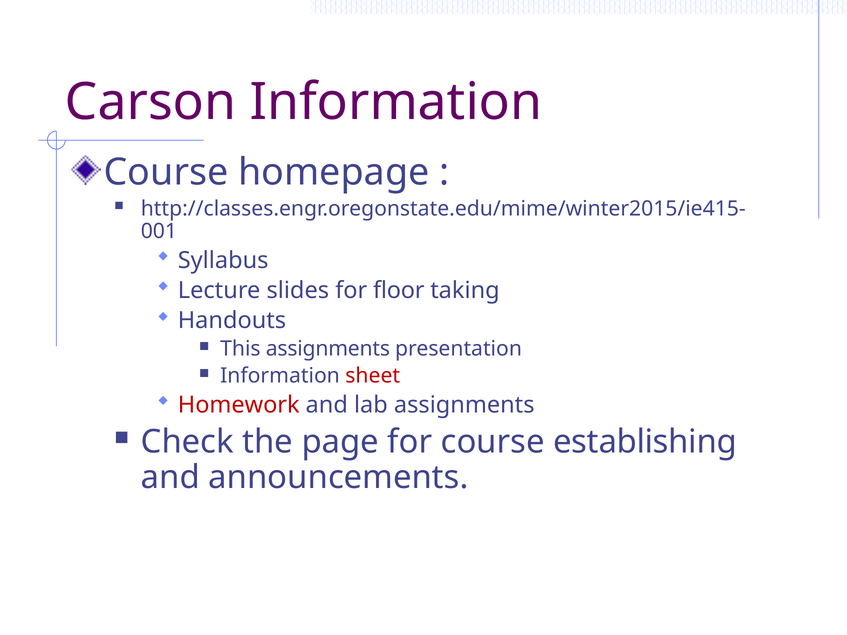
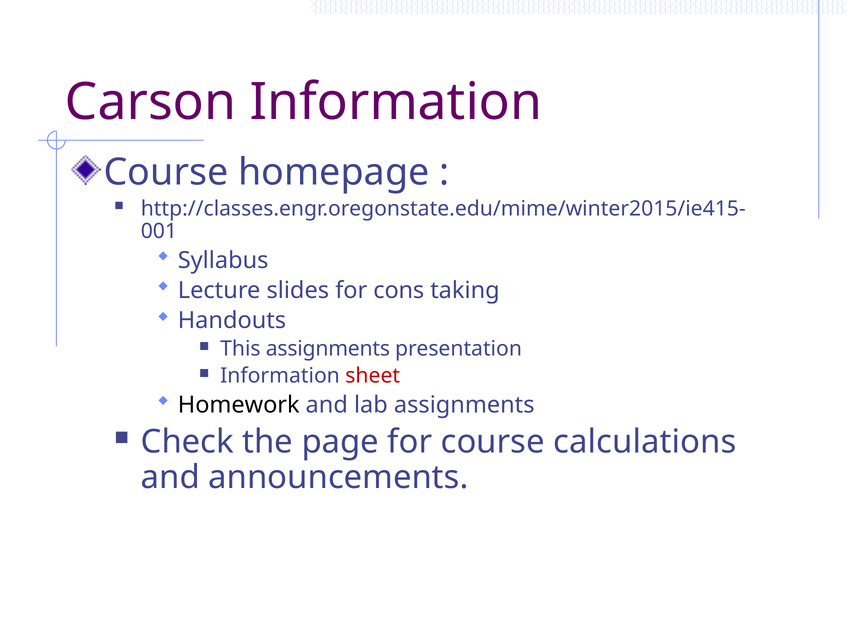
floor: floor -> cons (399, 291)
Homework colour: red -> black (239, 405)
establishing: establishing -> calculations (645, 442)
